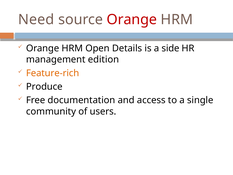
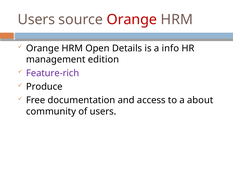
Need: Need -> Users (36, 19)
side: side -> info (170, 48)
Feature-rich colour: orange -> purple (53, 73)
single: single -> about (200, 100)
